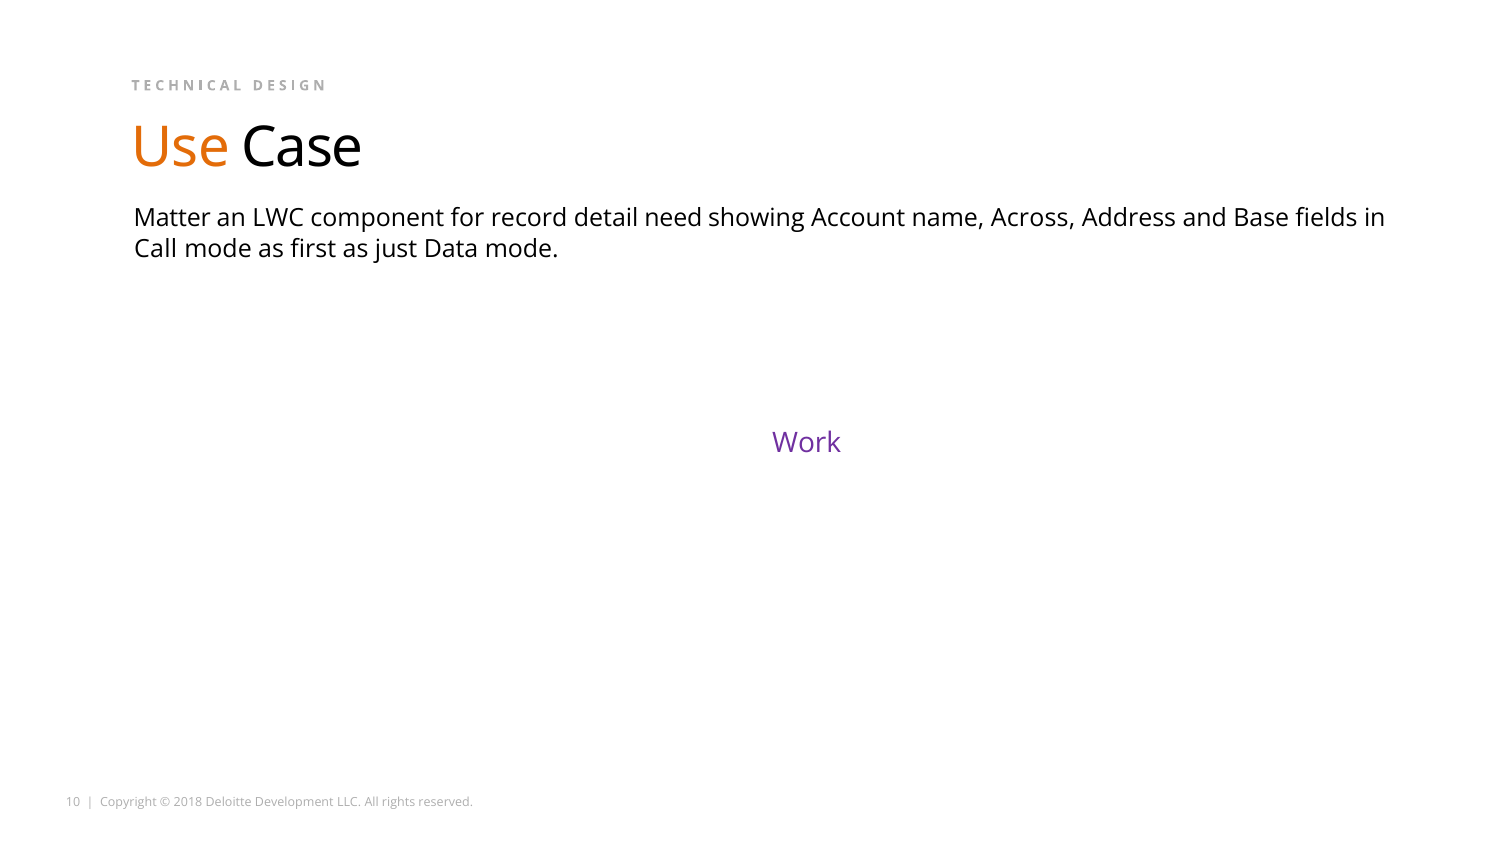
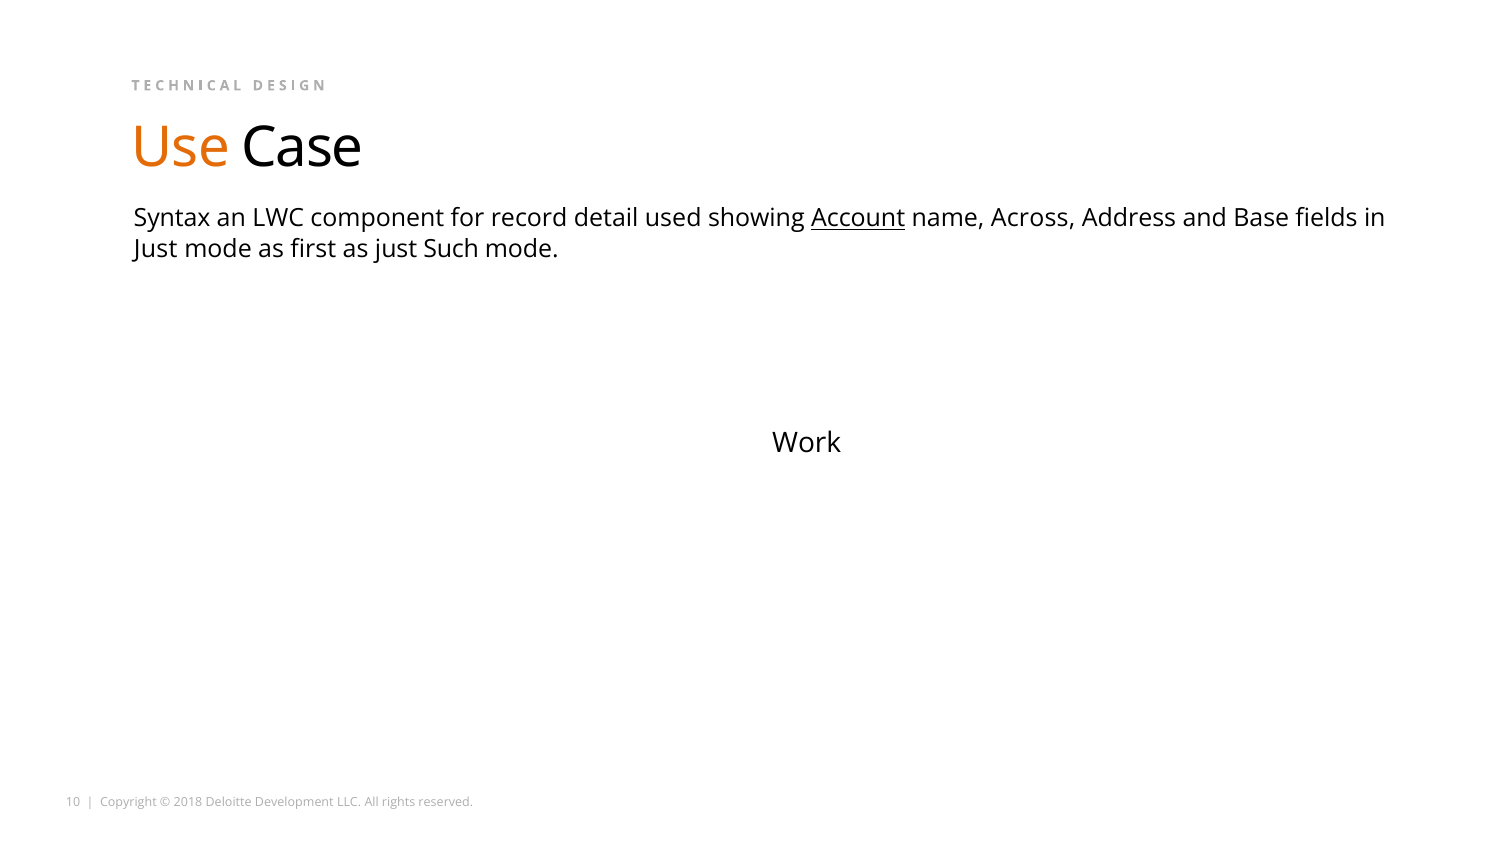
Matter: Matter -> Syntax (172, 219)
need: need -> used (673, 219)
Account underline: none -> present (858, 219)
Call: Call -> Just (156, 249)
Data: Data -> Such (451, 249)
Work colour: purple -> black (807, 443)
